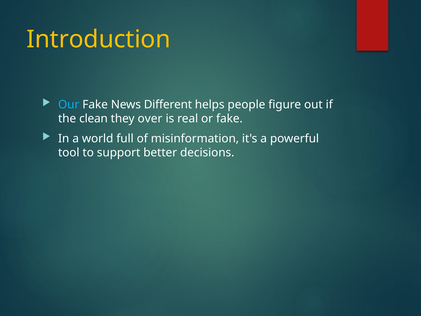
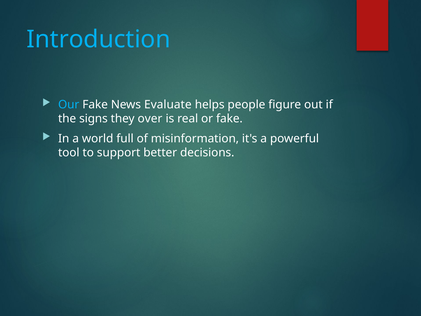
Introduction colour: yellow -> light blue (99, 39)
Different: Different -> Evaluate (168, 104)
clean: clean -> signs (93, 119)
